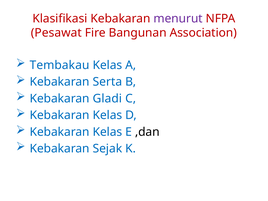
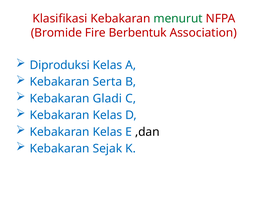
menurut colour: purple -> green (178, 18)
Pesawat: Pesawat -> Bromide (56, 33)
Bangunan: Bangunan -> Berbentuk (138, 33)
Tembakau: Tembakau -> Diproduksi (60, 65)
